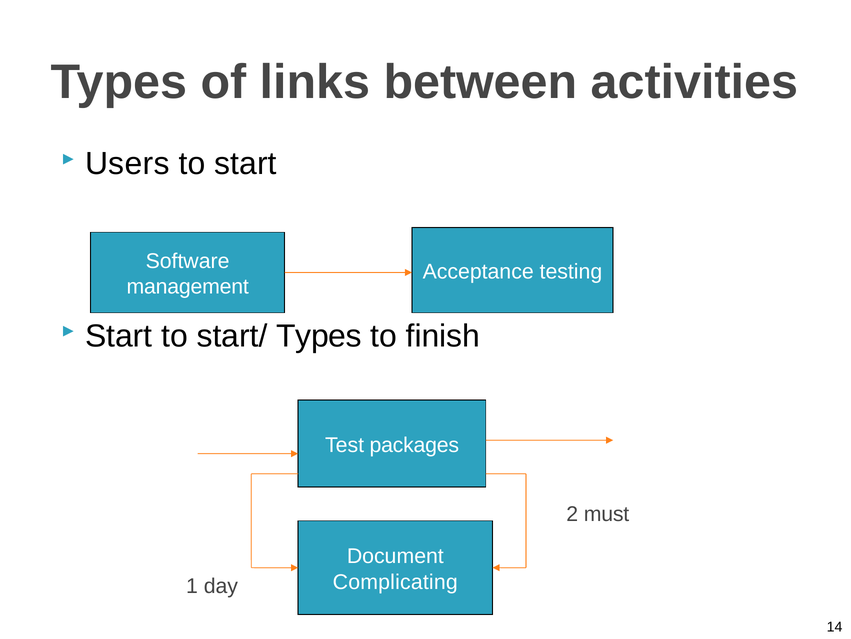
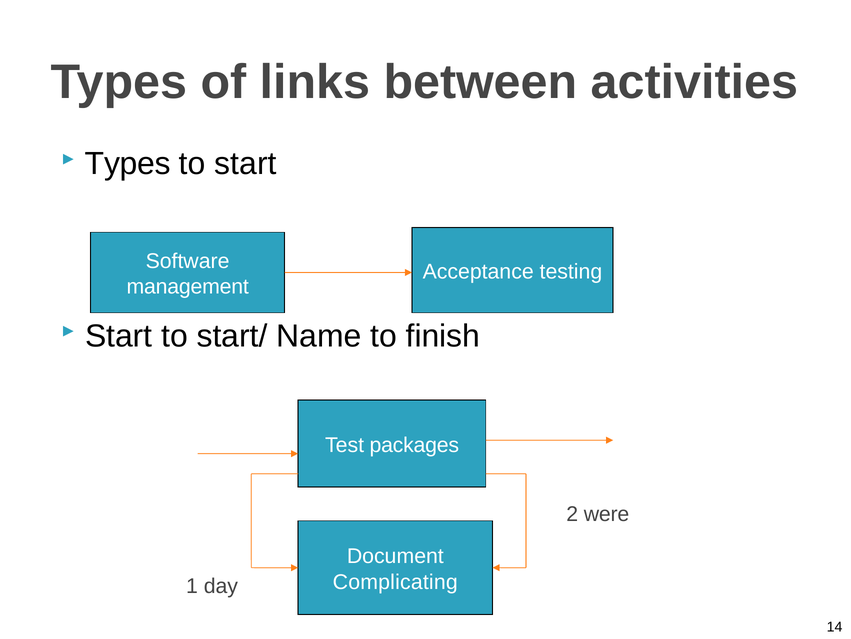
Users: Users -> Types (128, 163)
start/ Types: Types -> Name (319, 336)
must: must -> were (606, 514)
